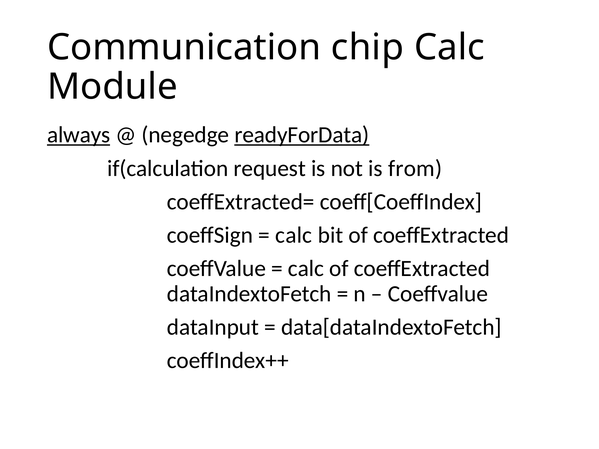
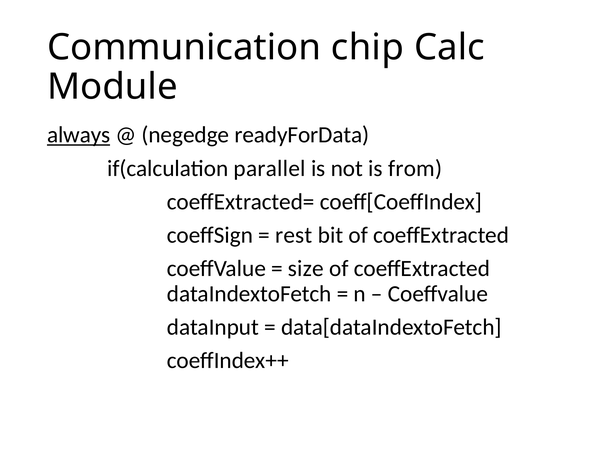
readyForData underline: present -> none (302, 135)
request: request -> parallel (270, 168)
calc: calc -> rest (294, 235)
calc: calc -> size (306, 269)
